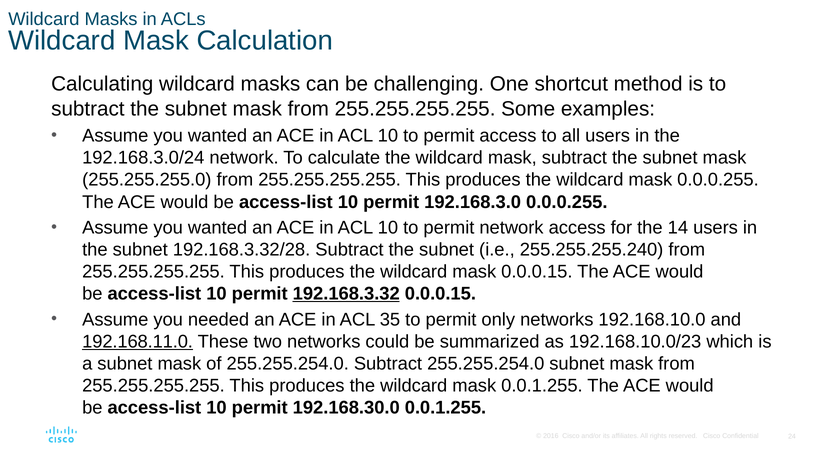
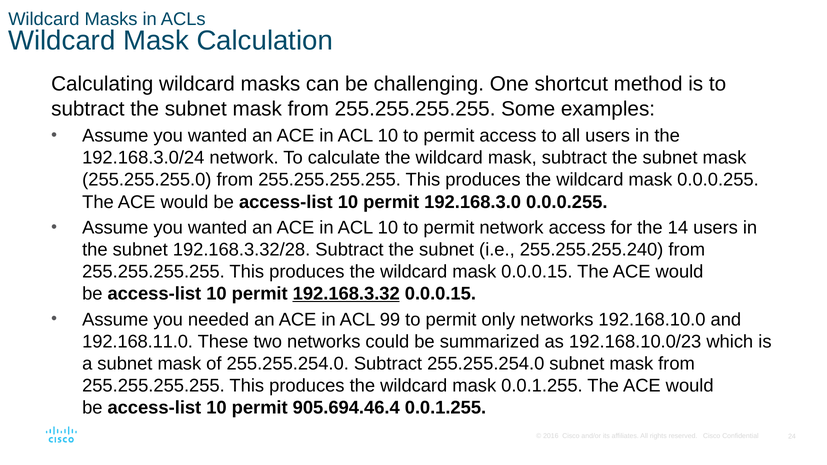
35: 35 -> 99 (390, 320)
192.168.11.0 underline: present -> none (138, 342)
192.168.30.0: 192.168.30.0 -> 905.694.46.4 (346, 408)
